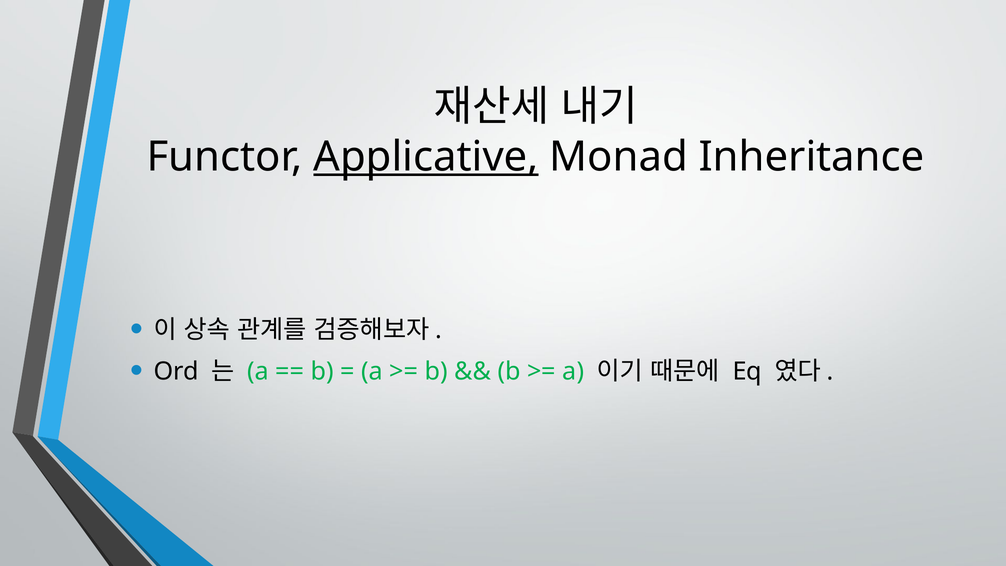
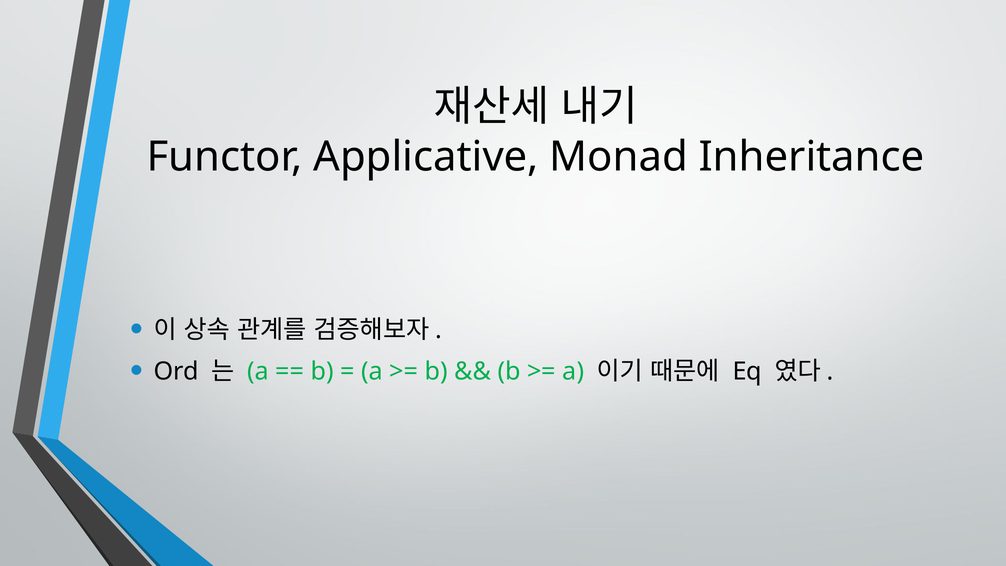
Applicative underline: present -> none (426, 157)
